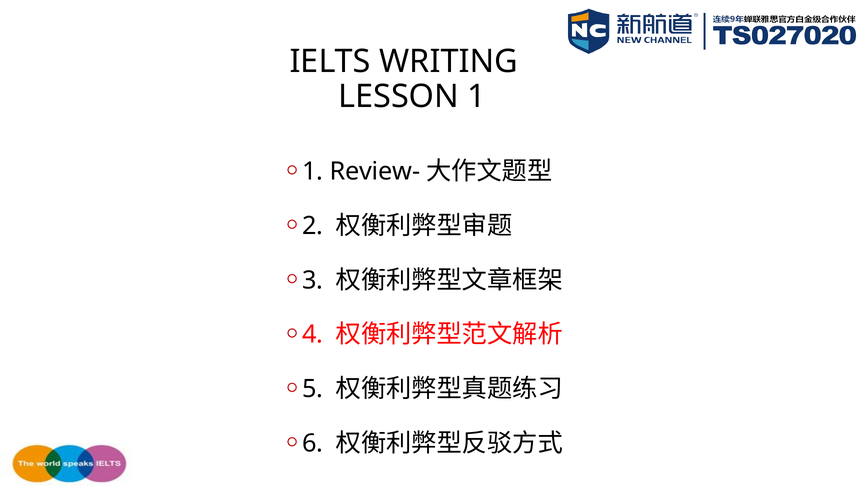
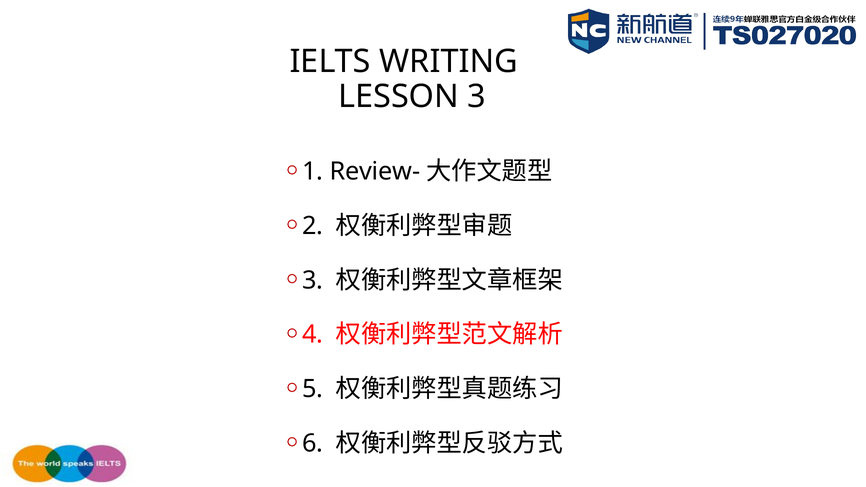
LESSON 1: 1 -> 3 (477, 97)
